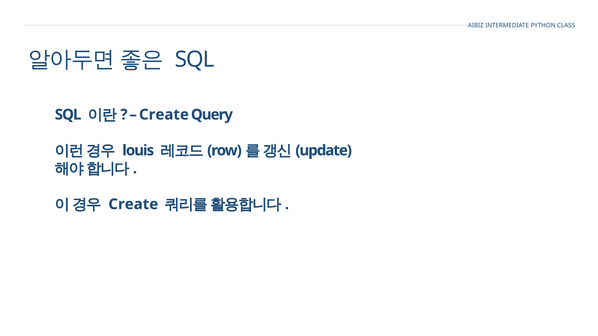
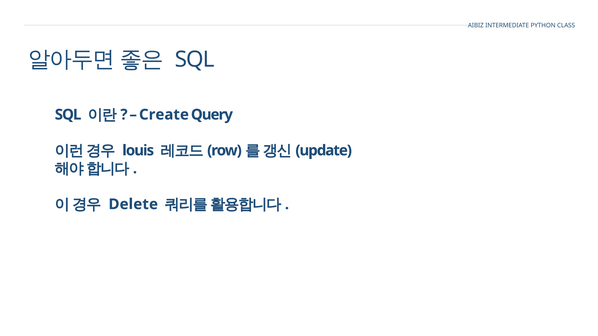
Create: Create -> Delete (133, 204)
